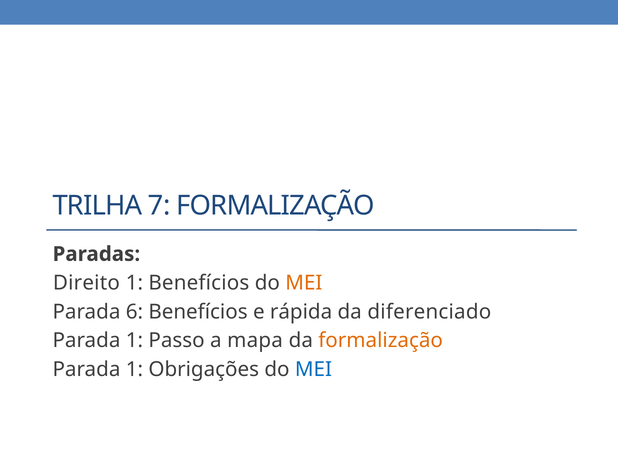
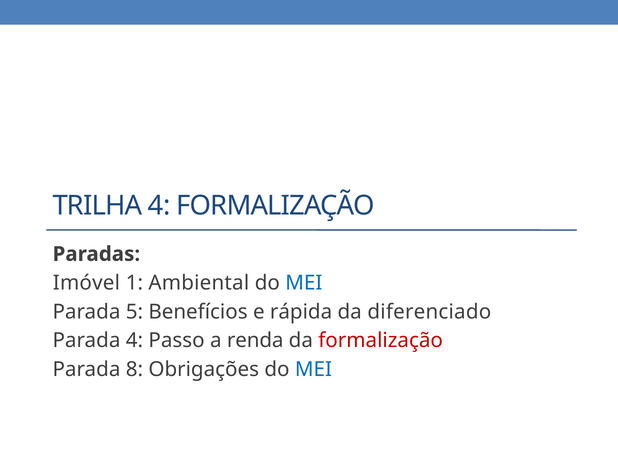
TRILHA 7: 7 -> 4 (159, 205)
Direito: Direito -> Imóvel (86, 283)
1 Benefícios: Benefícios -> Ambiental (199, 283)
MEI colour: orange -> blue (304, 283)
6: 6 -> 5 (134, 311)
1: 1 -> 4 (134, 340)
mapa: mapa -> renda (255, 340)
formalização colour: orange -> red (381, 340)
1: 1 -> 8 (134, 369)
